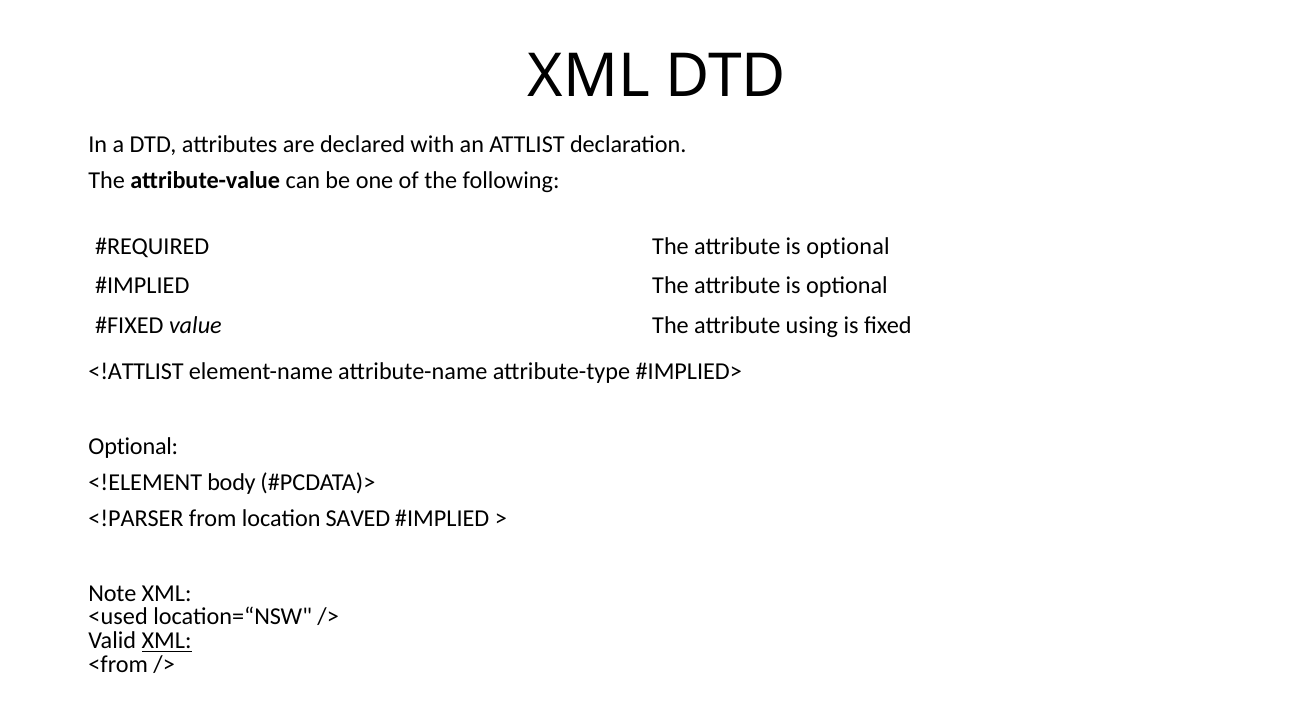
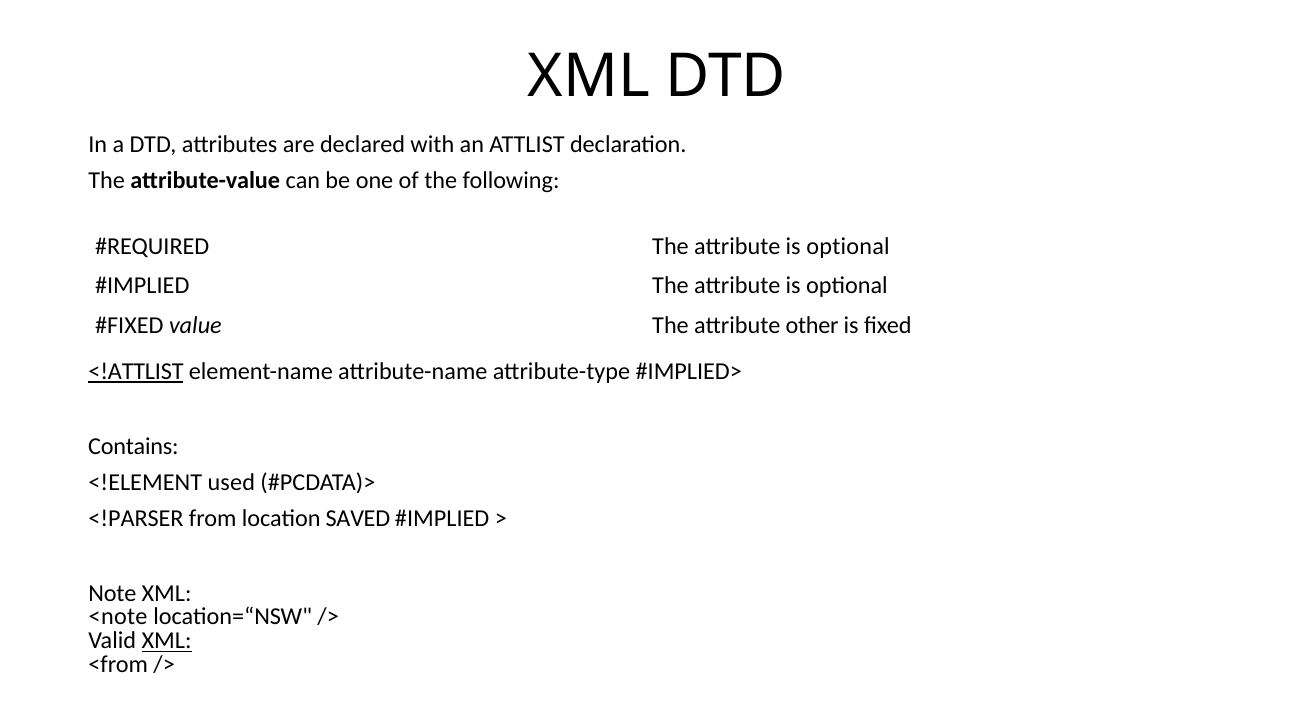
using: using -> other (812, 325)
<!ATTLIST underline: none -> present (136, 371)
Optional: Optional -> Contains (133, 446)
body: body -> used (231, 482)
<used: <used -> <note (118, 617)
